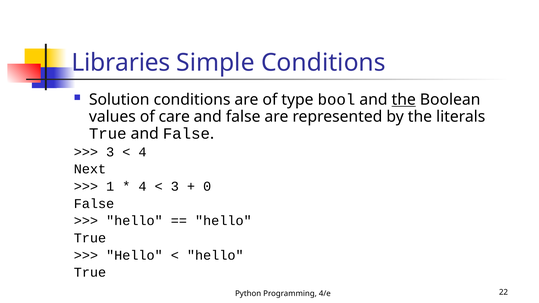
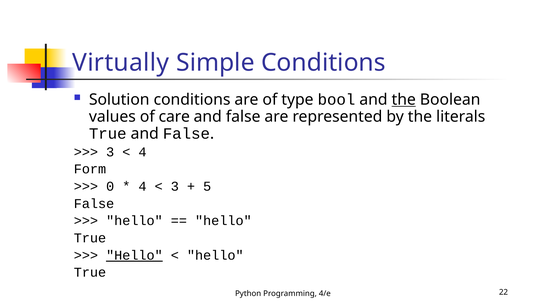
Libraries: Libraries -> Virtually (121, 63)
Next: Next -> Form (90, 169)
1: 1 -> 0 (110, 187)
0: 0 -> 5 (207, 187)
Hello underline: none -> present (134, 255)
